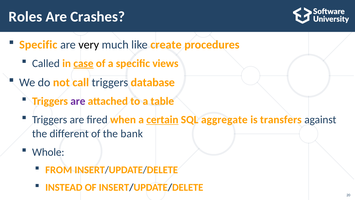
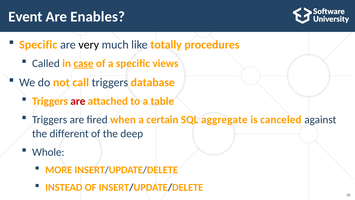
Roles: Roles -> Event (26, 17)
Crashes: Crashes -> Enables (98, 17)
create: create -> totally (166, 45)
are colour: purple -> red (78, 101)
certain underline: present -> none (162, 120)
transfers: transfers -> canceled (281, 120)
bank: bank -> deep (132, 133)
FROM: FROM -> MORE (59, 170)
